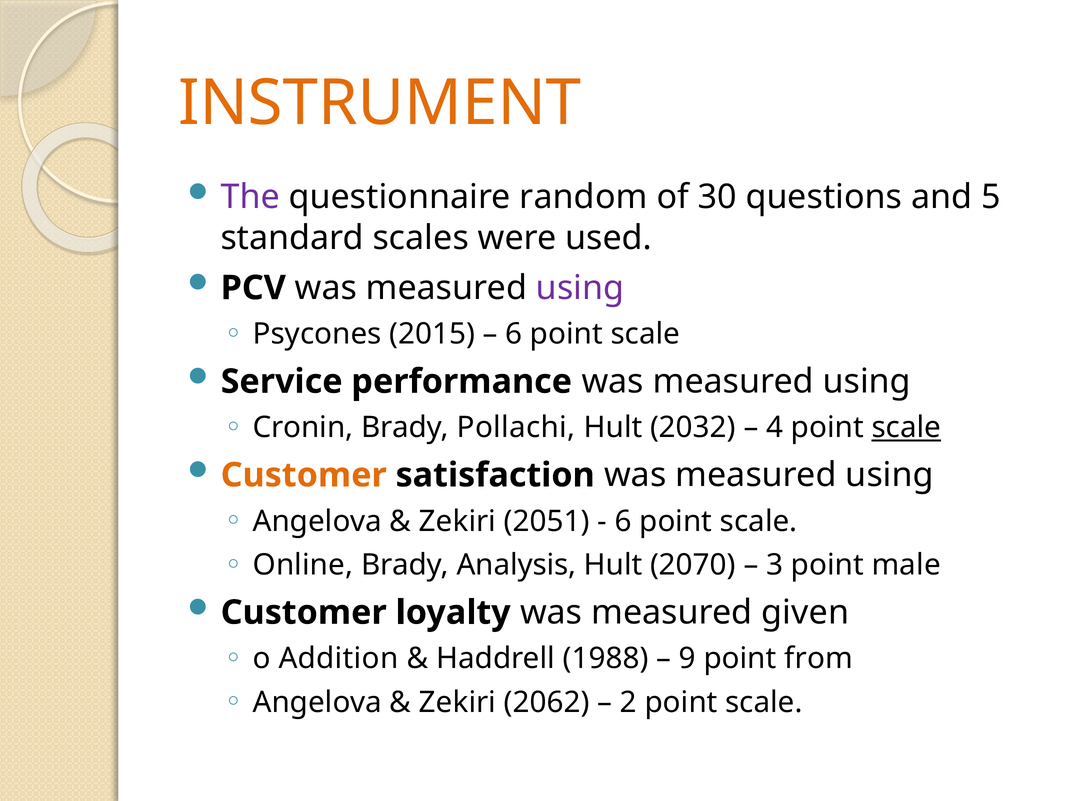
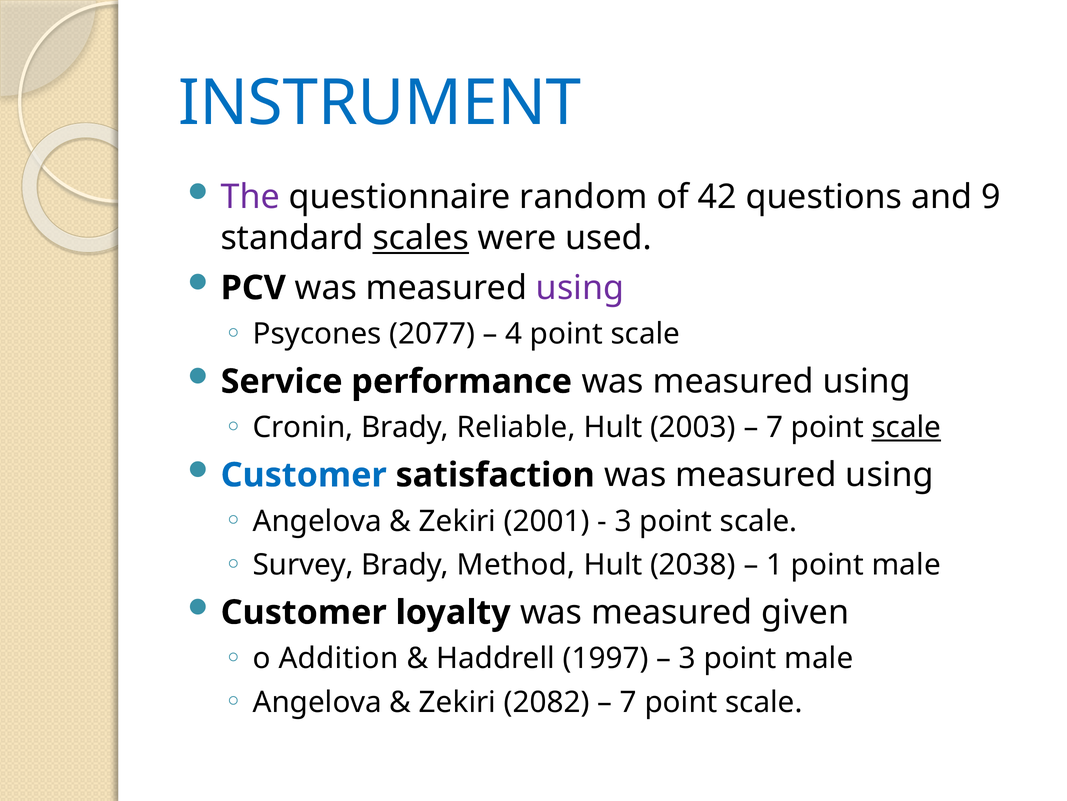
INSTRUMENT colour: orange -> blue (380, 103)
30: 30 -> 42 (717, 197)
5: 5 -> 9 (991, 197)
scales underline: none -> present (421, 238)
2015: 2015 -> 2077 (432, 334)
6: 6 -> 4 (514, 334)
Pollachi: Pollachi -> Reliable (516, 427)
2032: 2032 -> 2003 (693, 427)
4: 4 -> 7 (775, 427)
Customer colour: orange -> blue (304, 475)
2051: 2051 -> 2001 (547, 521)
6: 6 -> 3 (623, 521)
Online: Online -> Survey (303, 565)
Analysis: Analysis -> Method (516, 565)
2070: 2070 -> 2038 (693, 565)
3: 3 -> 1 (775, 565)
1988: 1988 -> 1997 (606, 658)
9: 9 -> 3 (687, 658)
from: from -> male (819, 658)
2062: 2062 -> 2082 (547, 702)
2: 2 -> 7 (628, 702)
